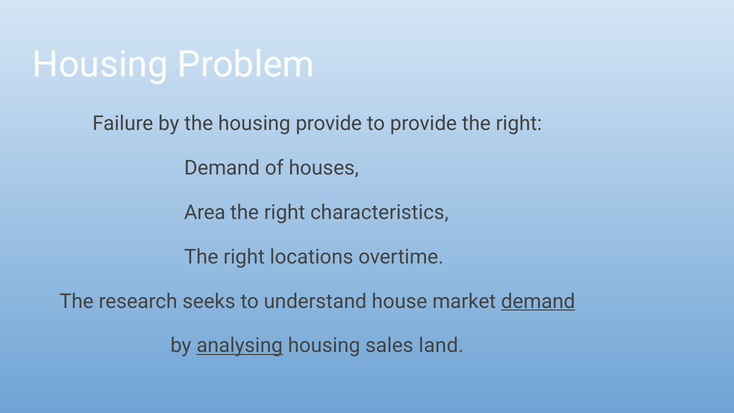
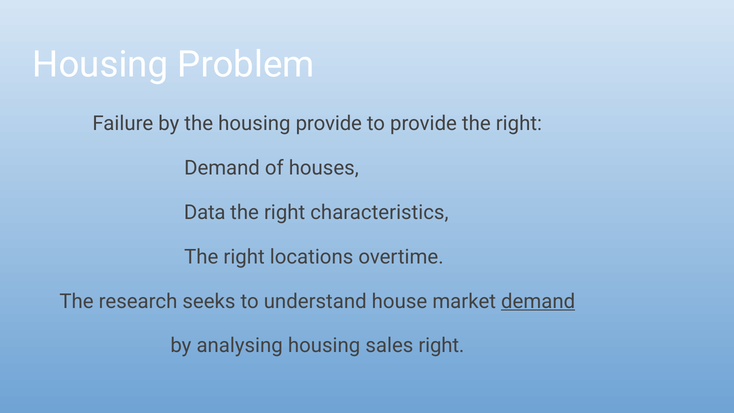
Area: Area -> Data (205, 212)
analysing underline: present -> none (240, 346)
sales land: land -> right (441, 346)
